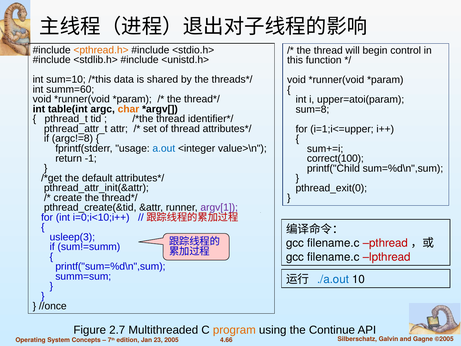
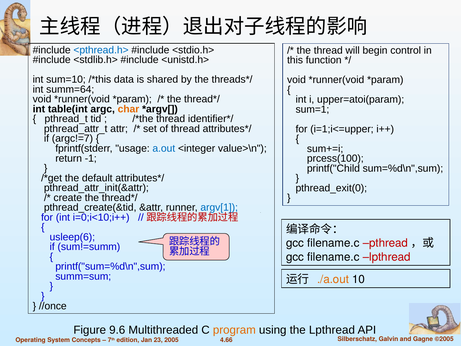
<pthread.h> colour: orange -> blue (101, 50)
summ=60: summ=60 -> summ=64 (70, 89)
sum=8: sum=8 -> sum=1 (312, 109)
argc!=8: argc!=8 -> argc!=7 (72, 139)
correct(100: correct(100 -> prcess(100 (335, 158)
argv[1 colour: purple -> blue (219, 207)
usleep(3: usleep(3 -> usleep(6 (72, 237)
./a.out colour: blue -> orange (333, 279)
2.7: 2.7 -> 9.6 (117, 330)
the Continue: Continue -> Lpthread (332, 330)
